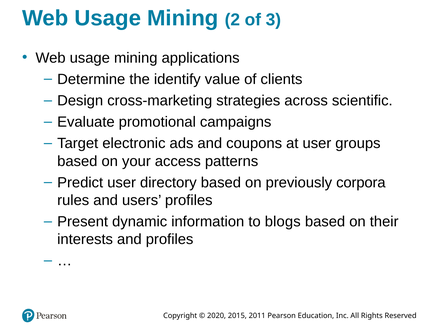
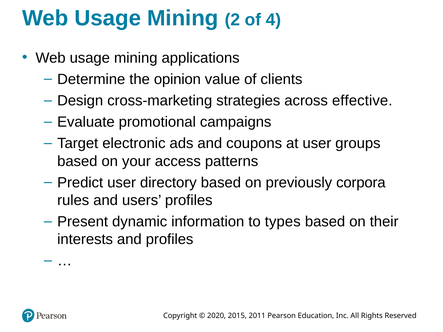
3: 3 -> 4 (273, 20)
identify: identify -> opinion (177, 79)
scientific: scientific -> effective (362, 101)
blogs: blogs -> types (283, 222)
